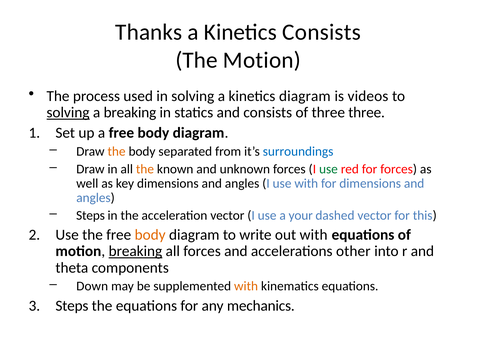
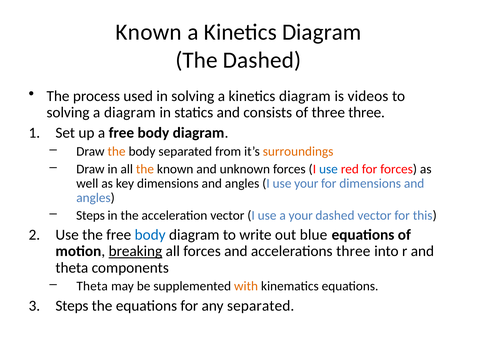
Thanks: Thanks -> Known (149, 32)
Consists: Consists -> Diagram (322, 32)
The Motion: Motion -> Dashed (262, 60)
solving underline: present -> none (68, 113)
a breaking: breaking -> diagram (130, 113)
surroundings colour: blue -> orange (298, 151)
use colour: green -> blue (328, 169)
use with: with -> your (306, 183)
body colour: orange -> blue (150, 235)
out with: with -> blue (314, 235)
accelerations other: other -> three (353, 251)
Down: Down -> Theta (92, 286)
any mechanics: mechanics -> separated (261, 305)
